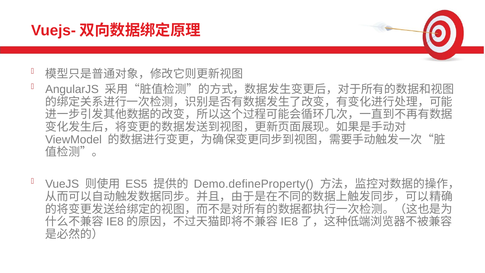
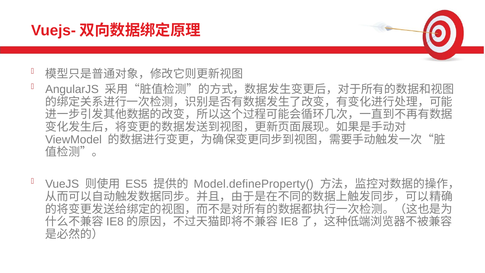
Demo.defineProperty(: Demo.defineProperty( -> Model.defineProperty( (254, 184)
